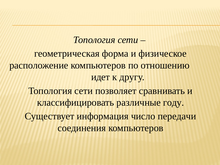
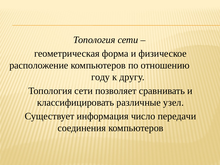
идет: идет -> году (101, 77)
году: году -> узел (174, 103)
